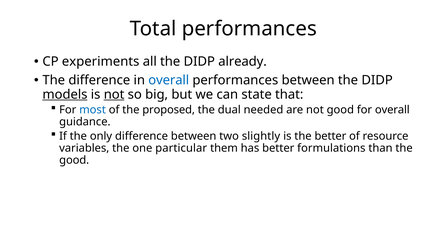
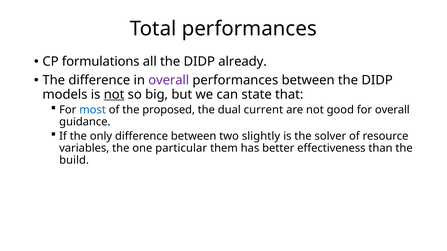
experiments: experiments -> formulations (101, 62)
overall colour: blue -> purple (169, 80)
models underline: present -> none (65, 95)
needed: needed -> current (263, 110)
the better: better -> solver (330, 136)
formulations: formulations -> effectiveness (331, 148)
good: good -> build (74, 161)
